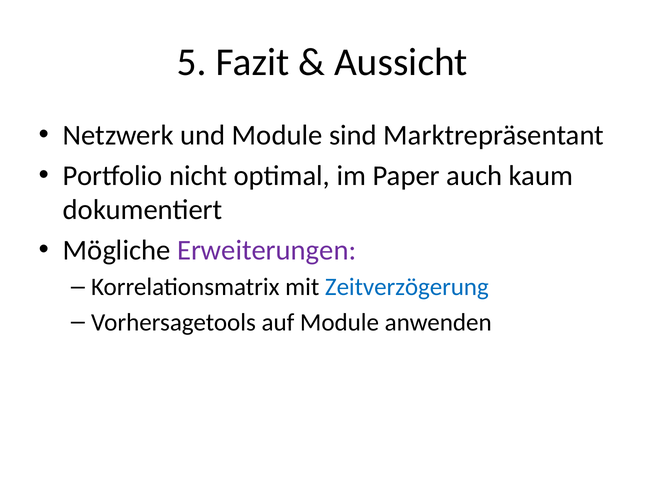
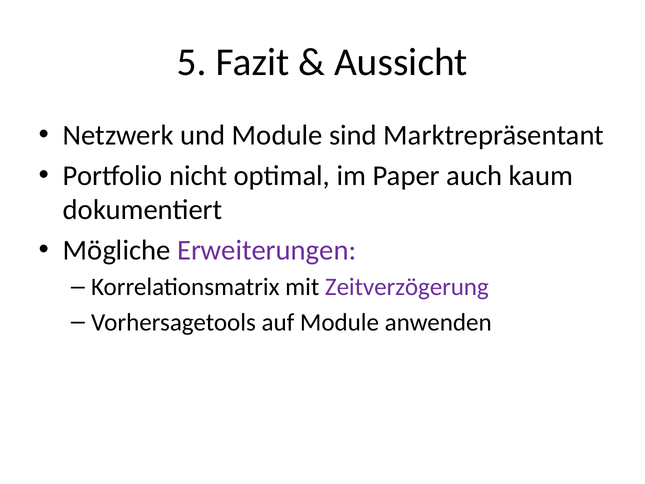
Zeitverzögerung colour: blue -> purple (407, 287)
